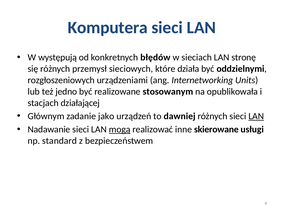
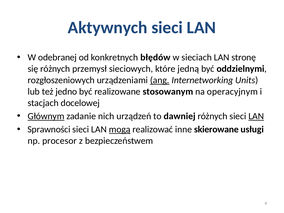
Komputera: Komputera -> Aktywnych (108, 27)
występują: występują -> odebranej (58, 57)
działa: działa -> jedną (188, 69)
ang underline: none -> present (160, 80)
opublikowała: opublikowała -> operacyjnym (232, 92)
działającej: działającej -> docelowej (80, 103)
Głównym underline: none -> present (46, 116)
jako: jako -> nich (106, 116)
Nadawanie: Nadawanie -> Sprawności (49, 129)
standard: standard -> procesor (60, 141)
